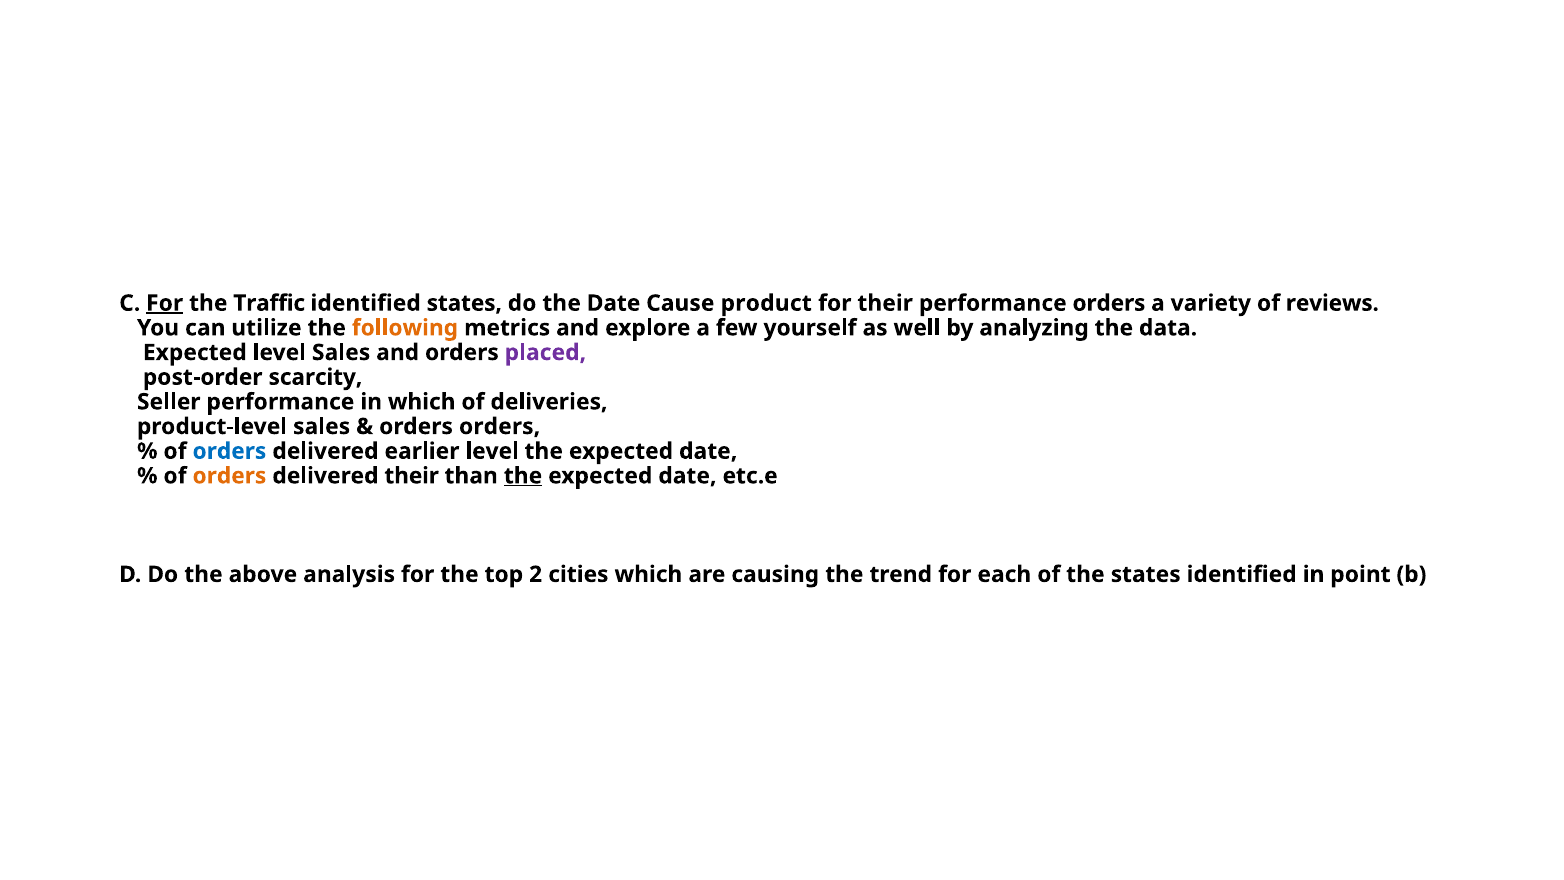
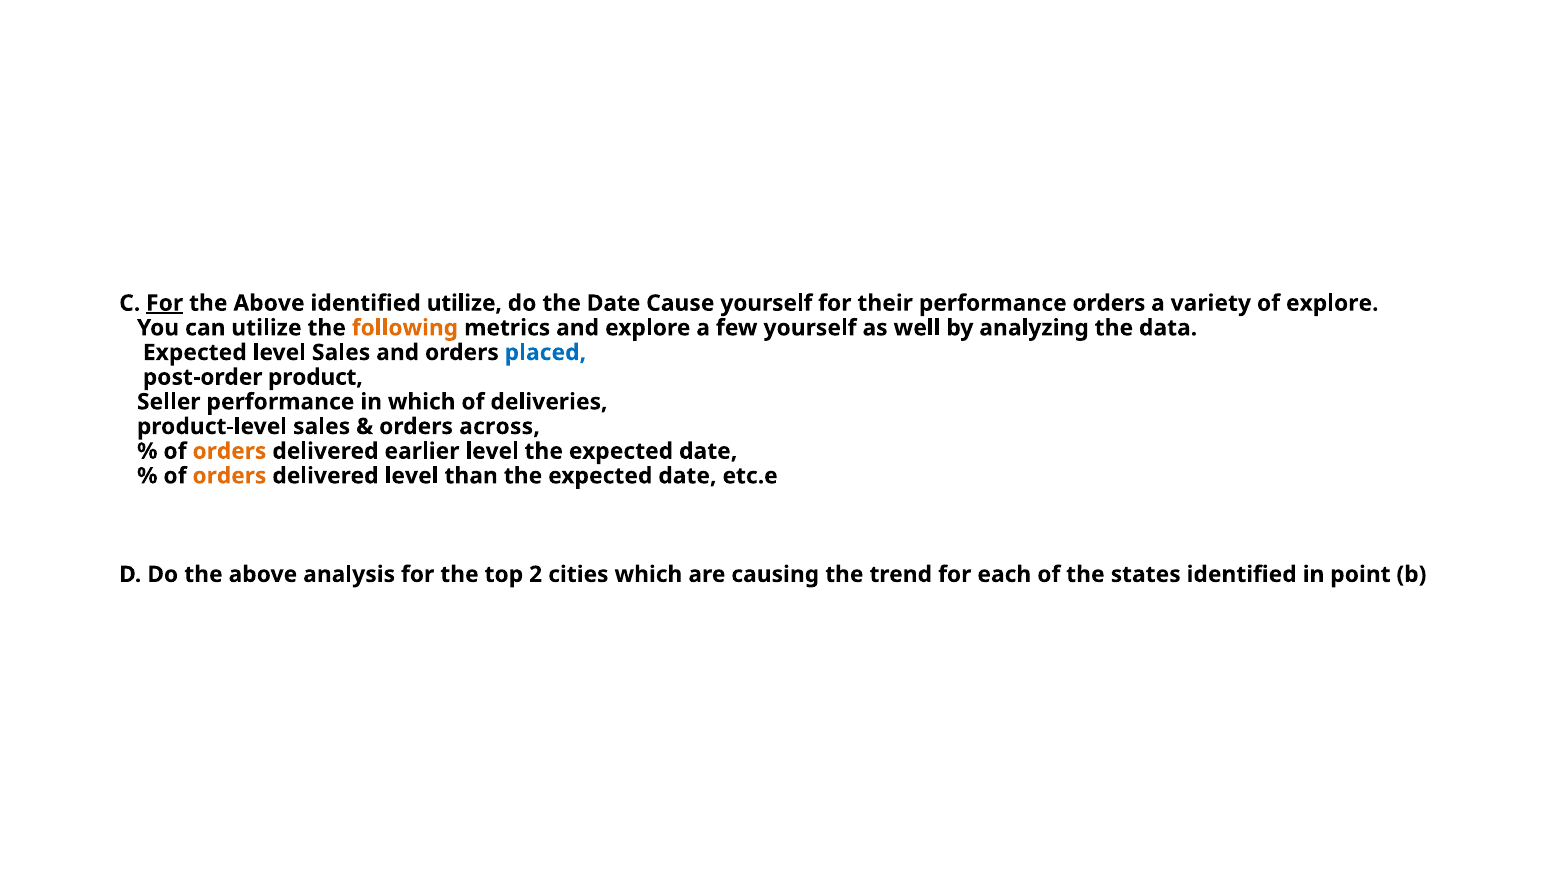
Traffic: Traffic -> Above (269, 303)
identified states: states -> utilize (464, 303)
Cause product: product -> yourself (766, 303)
of reviews: reviews -> explore (1332, 303)
placed colour: purple -> blue (545, 352)
scarcity: scarcity -> product (315, 377)
orders orders: orders -> across (500, 426)
orders colour: blue -> orange (229, 451)
delivered their: their -> level (412, 476)
the underline: present -> none (523, 476)
